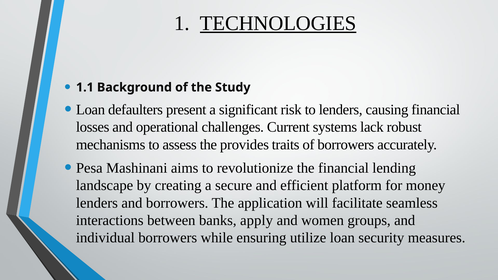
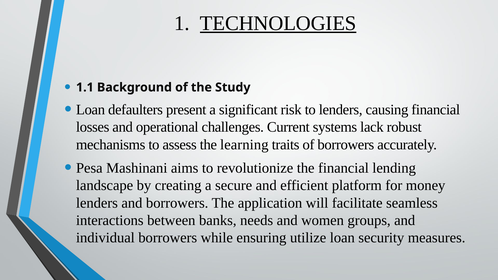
provides: provides -> learning (244, 145)
apply: apply -> needs (257, 220)
